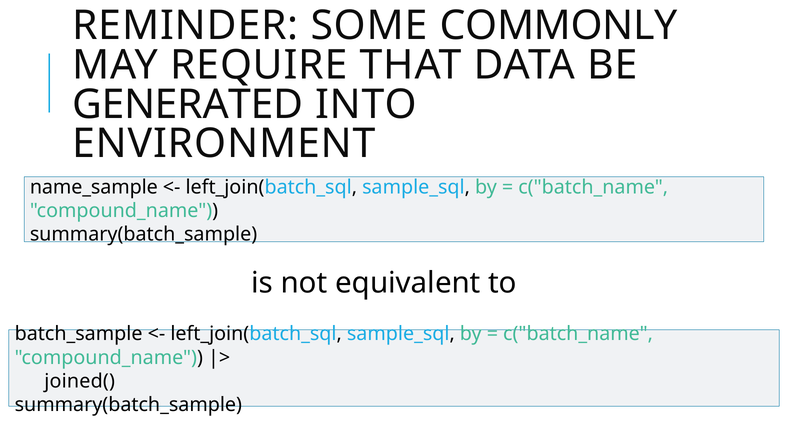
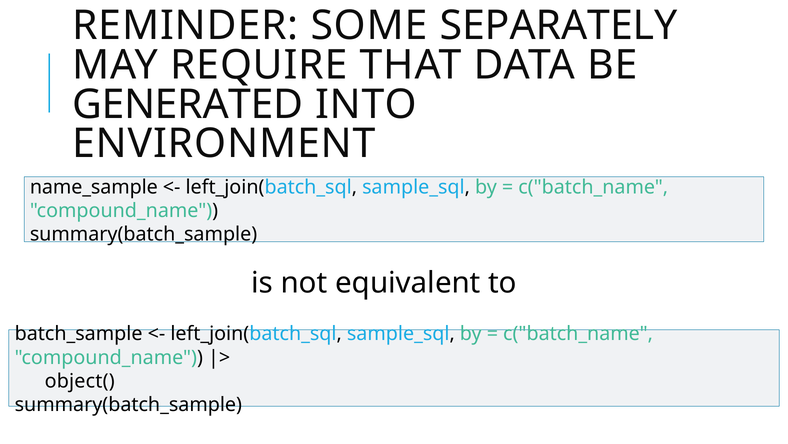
COMMONLY: COMMONLY -> SEPARATELY (559, 25)
joined(: joined( -> object( (80, 381)
